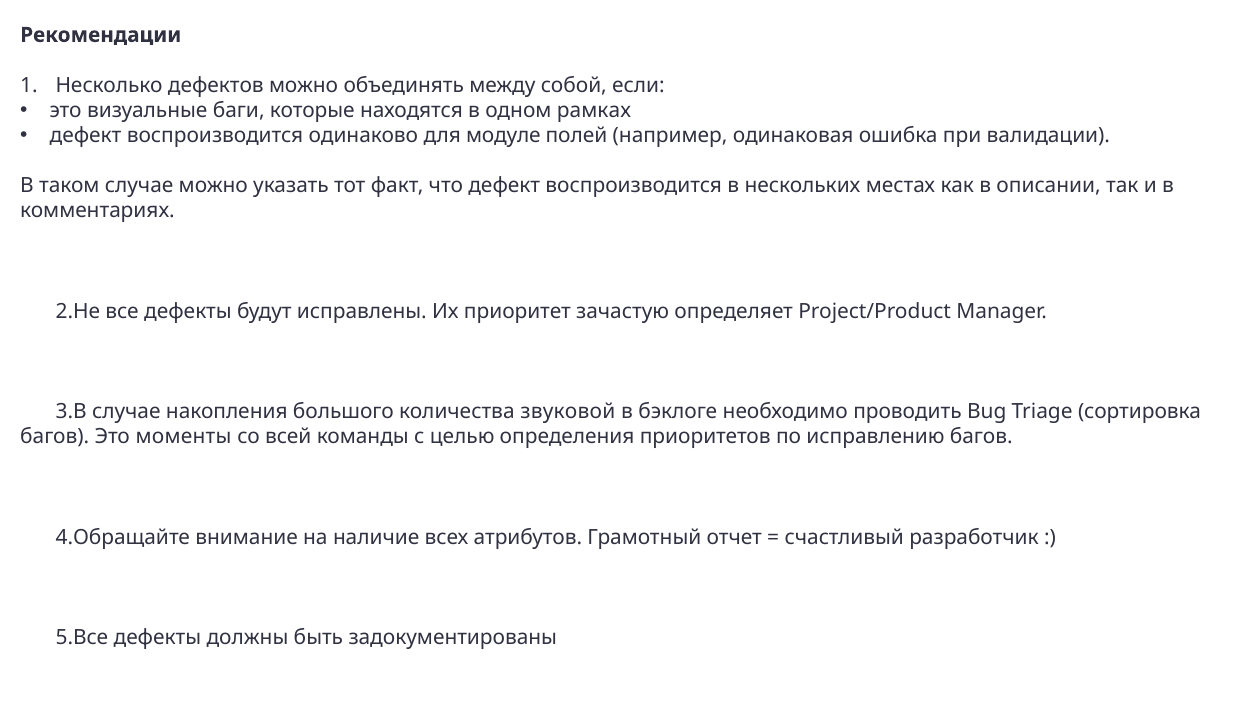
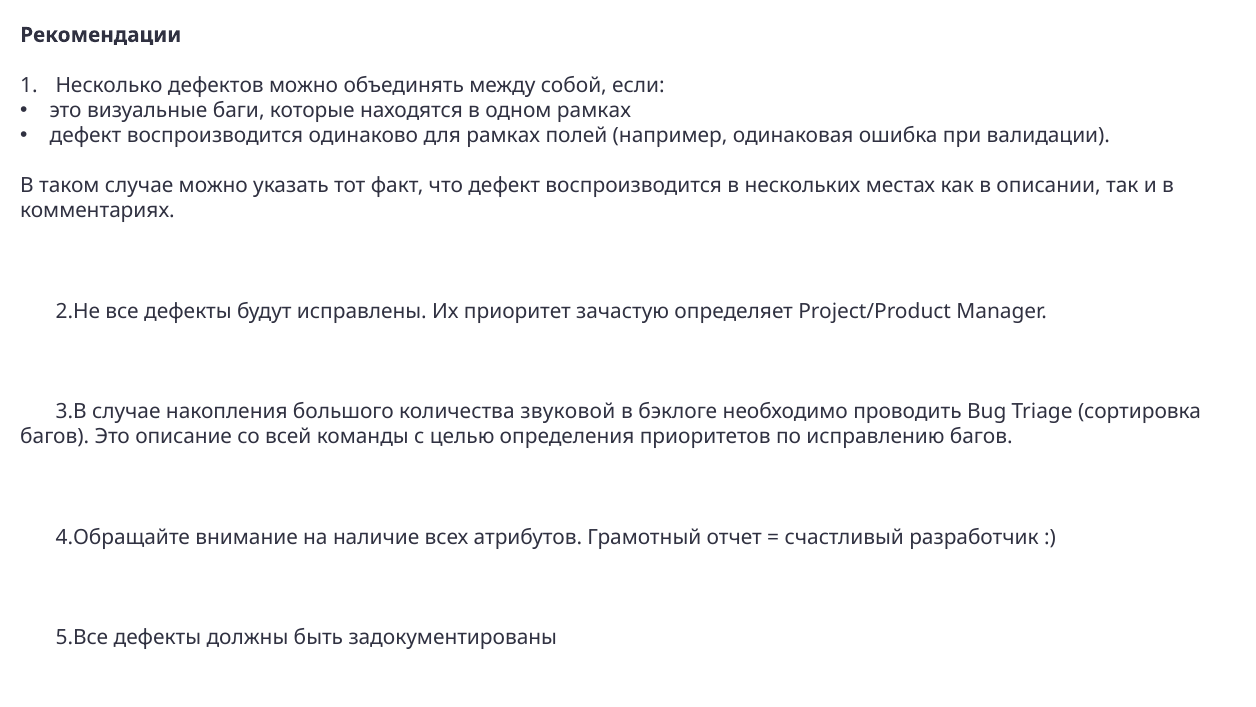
для модуле: модуле -> рамках (503, 135)
моменты: моменты -> описание (184, 437)
